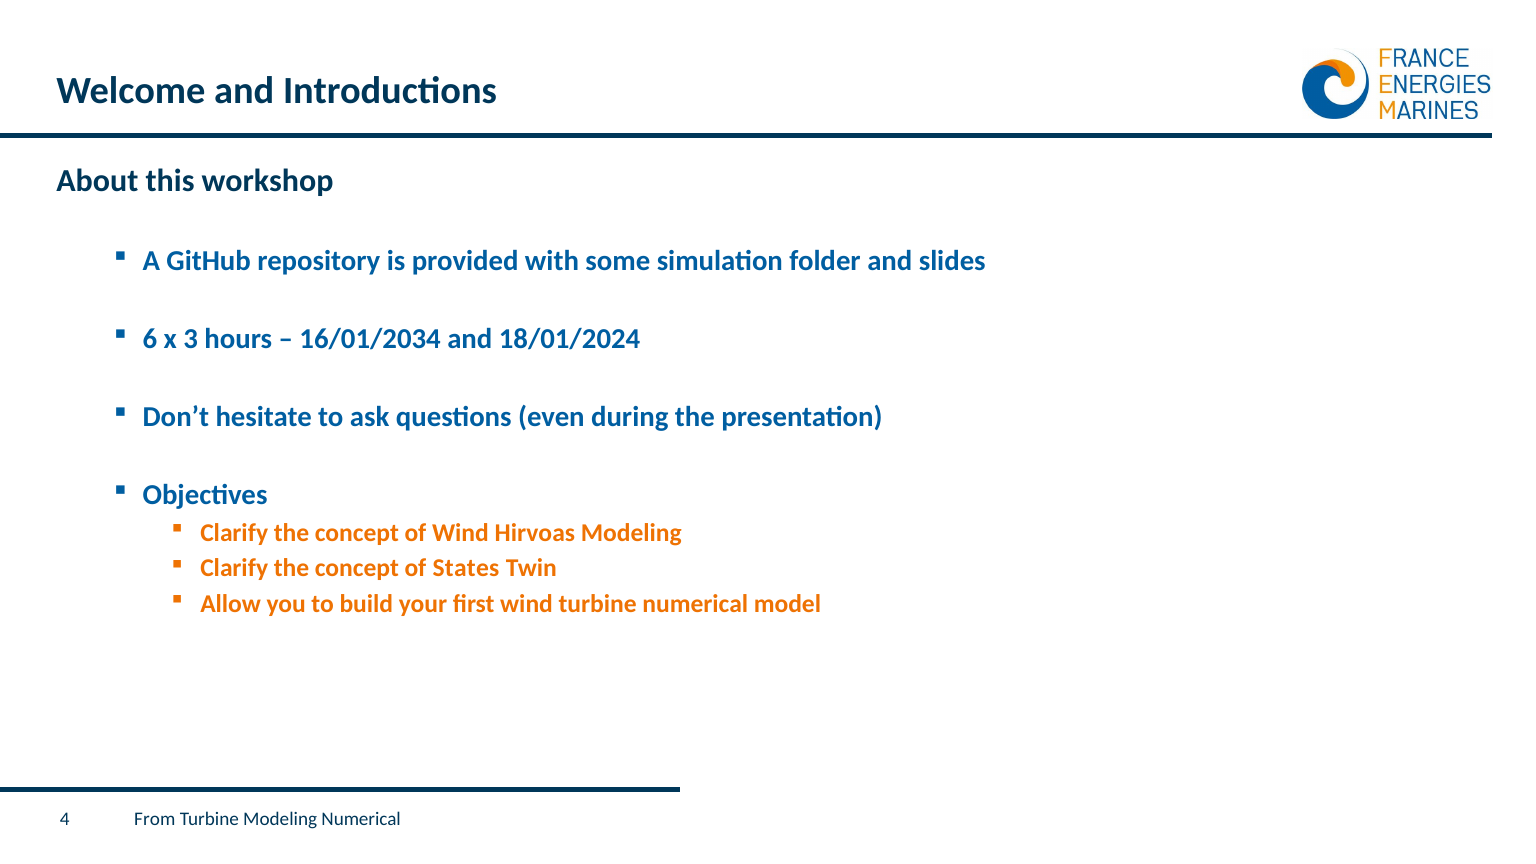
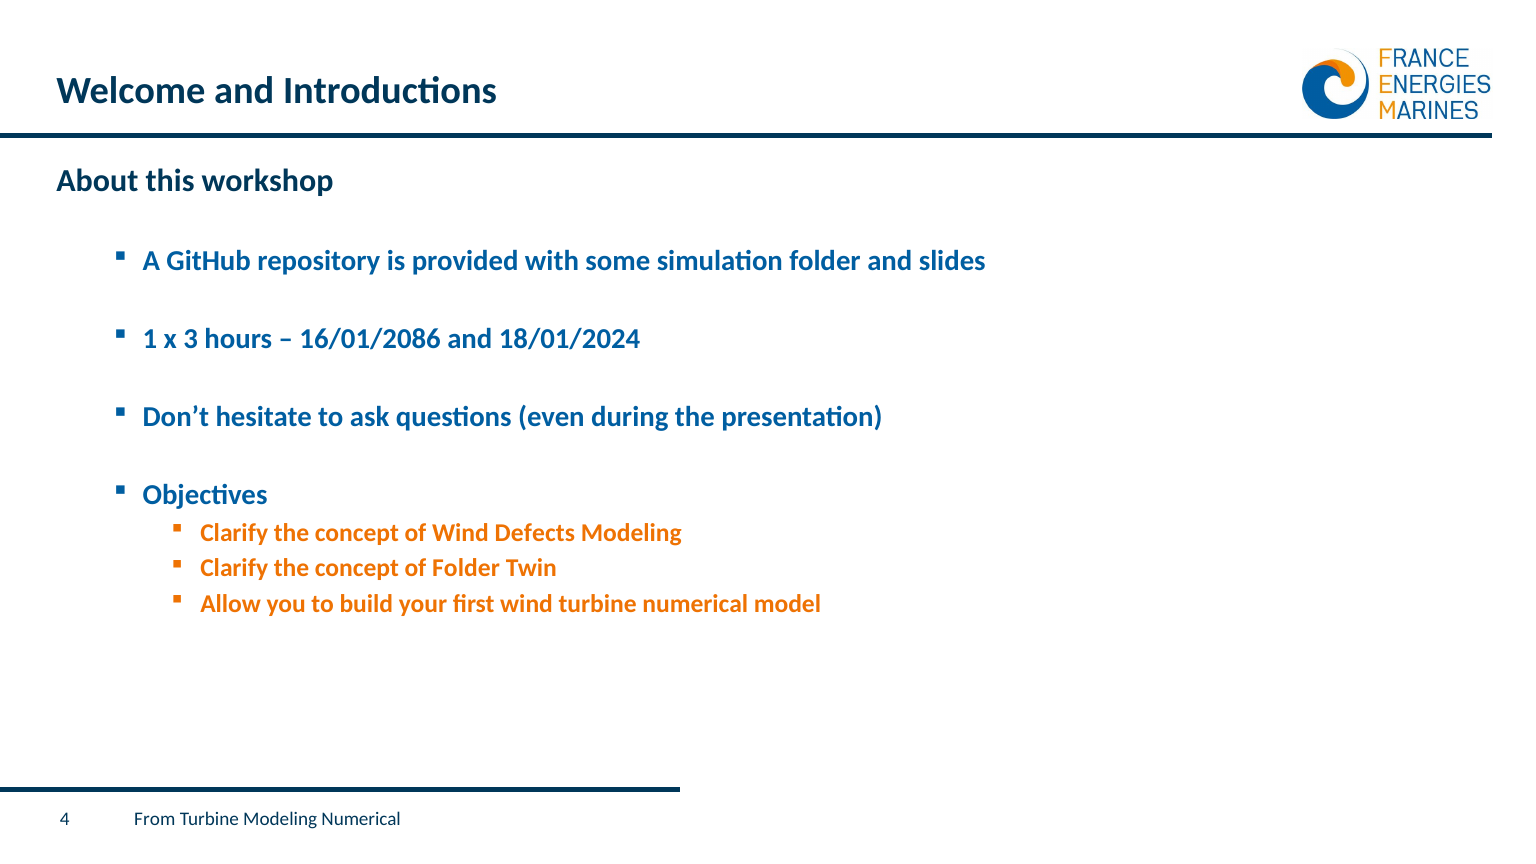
6: 6 -> 1 (150, 339)
16/01/2034: 16/01/2034 -> 16/01/2086 (370, 339)
Hirvoas: Hirvoas -> Defects (535, 533)
of States: States -> Folder (466, 568)
